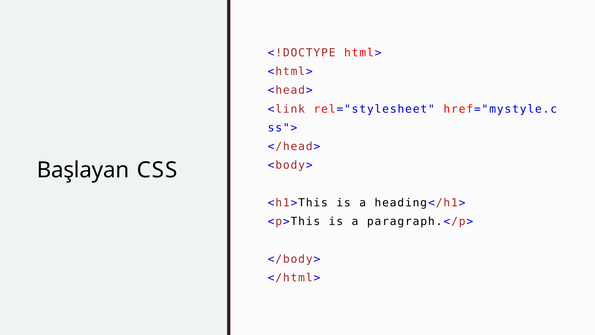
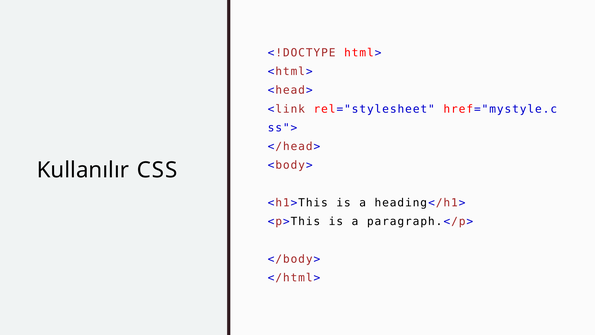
Başlayan: Başlayan -> Kullanılır (83, 170)
